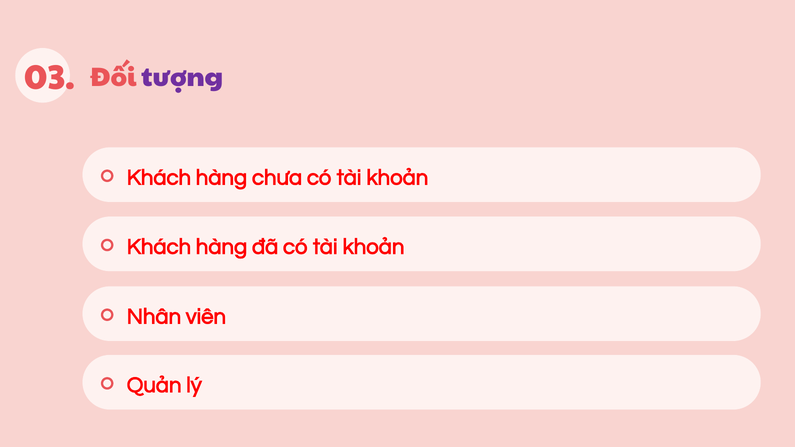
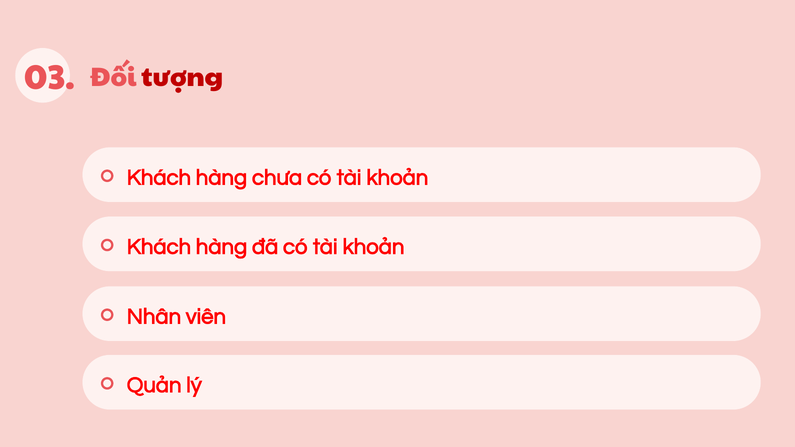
tượng colour: purple -> red (183, 78)
